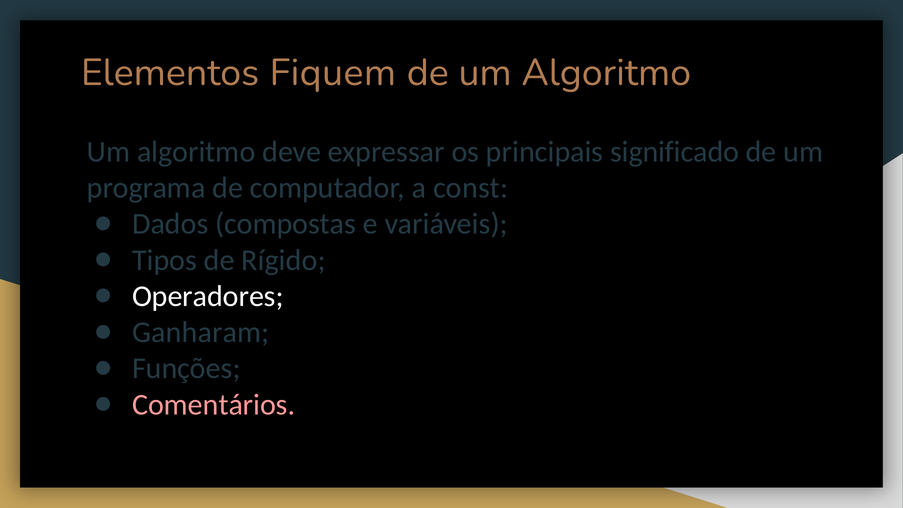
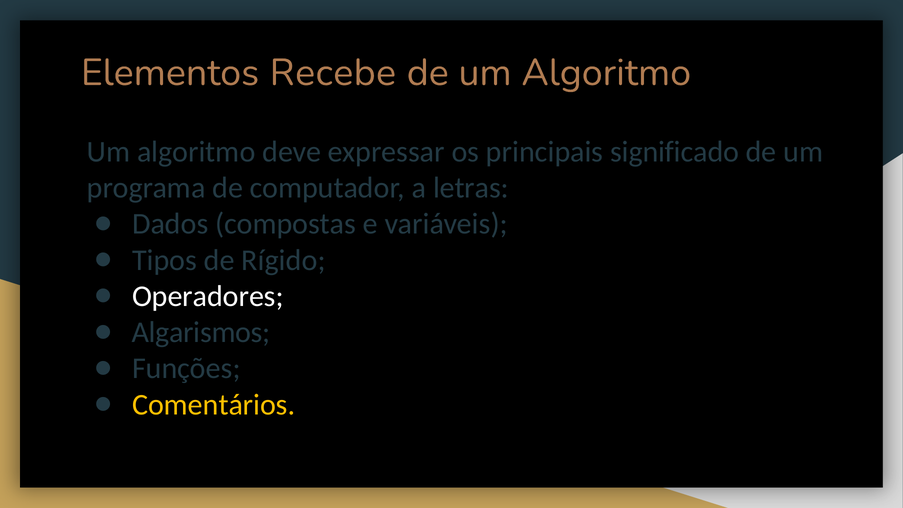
Fiquem: Fiquem -> Recebe (333, 73)
const: const -> letras (471, 188)
Ganharam: Ganharam -> Algarismos (201, 332)
Comentários colour: pink -> yellow (214, 405)
